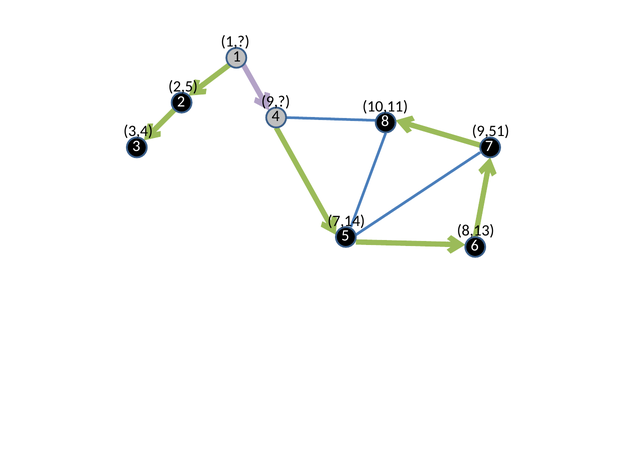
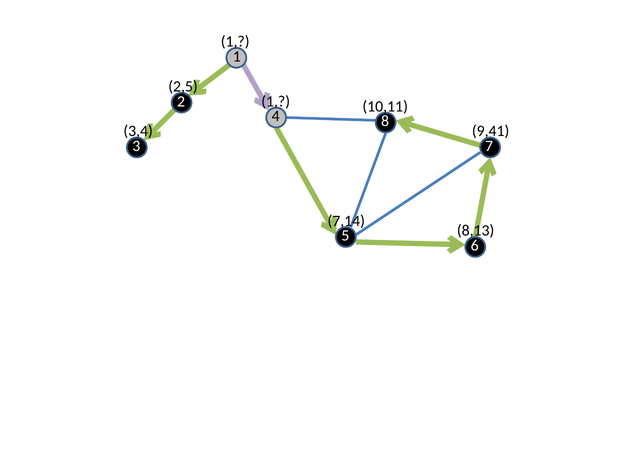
9: 9 -> 1 (276, 101)
9,51: 9,51 -> 9,41 (491, 131)
